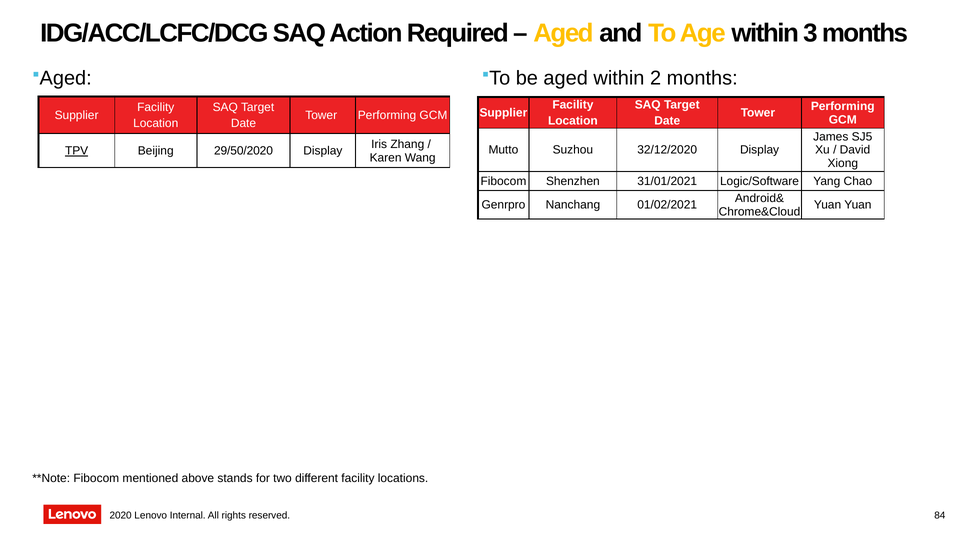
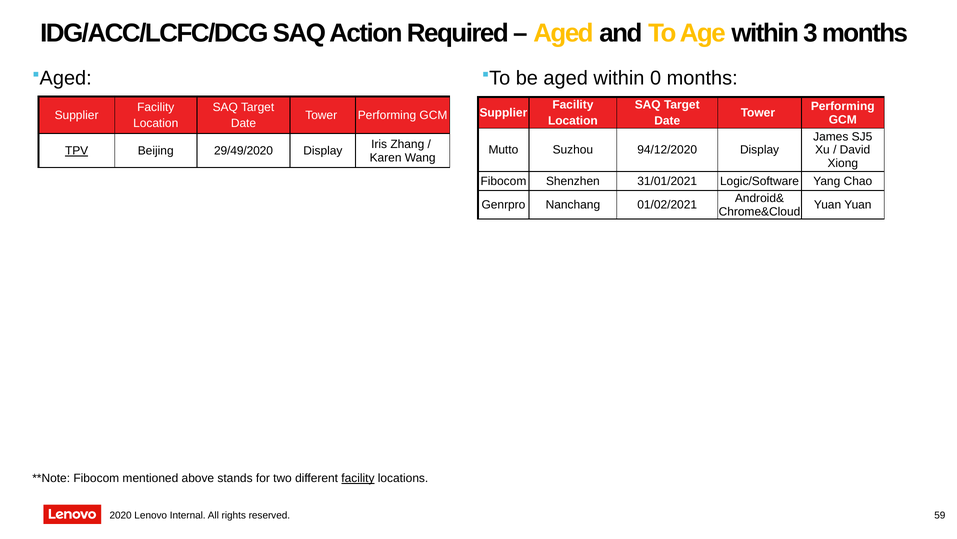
2: 2 -> 0 (656, 78)
32/12/2020: 32/12/2020 -> 94/12/2020 (667, 150)
29/50/2020: 29/50/2020 -> 29/49/2020 (243, 151)
facility underline: none -> present (358, 478)
84: 84 -> 59 (940, 515)
